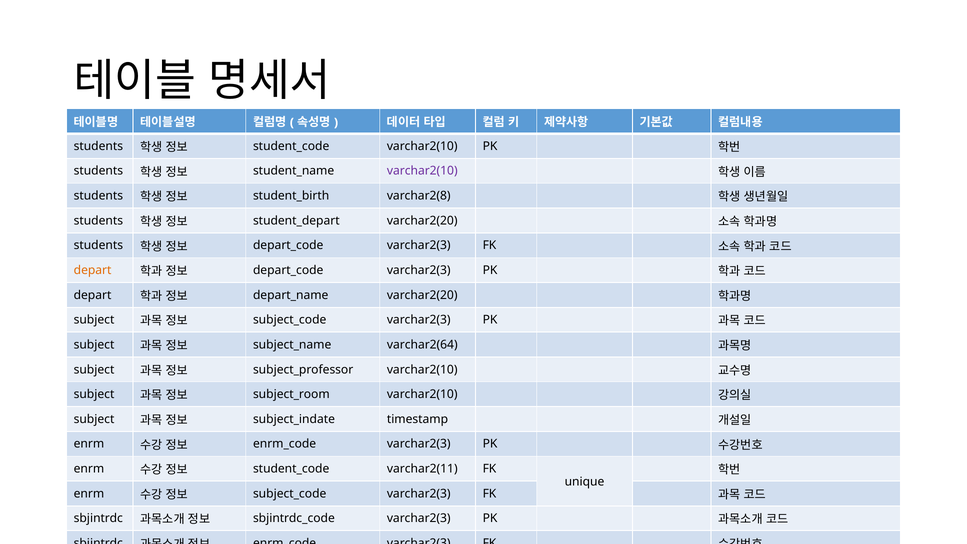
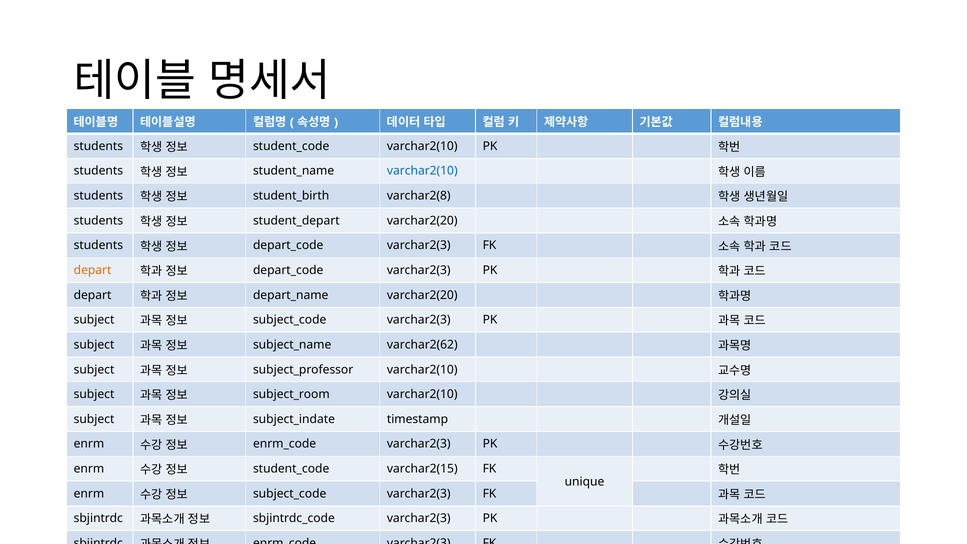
varchar2(10 colour: purple -> blue (422, 171)
varchar2(64: varchar2(64 -> varchar2(62 (422, 345)
varchar2(11: varchar2(11 -> varchar2(15 (422, 469)
